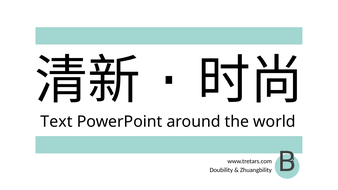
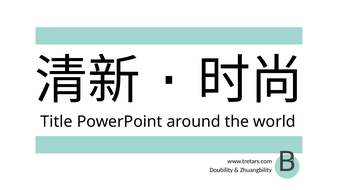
Text: Text -> Title (56, 122)
